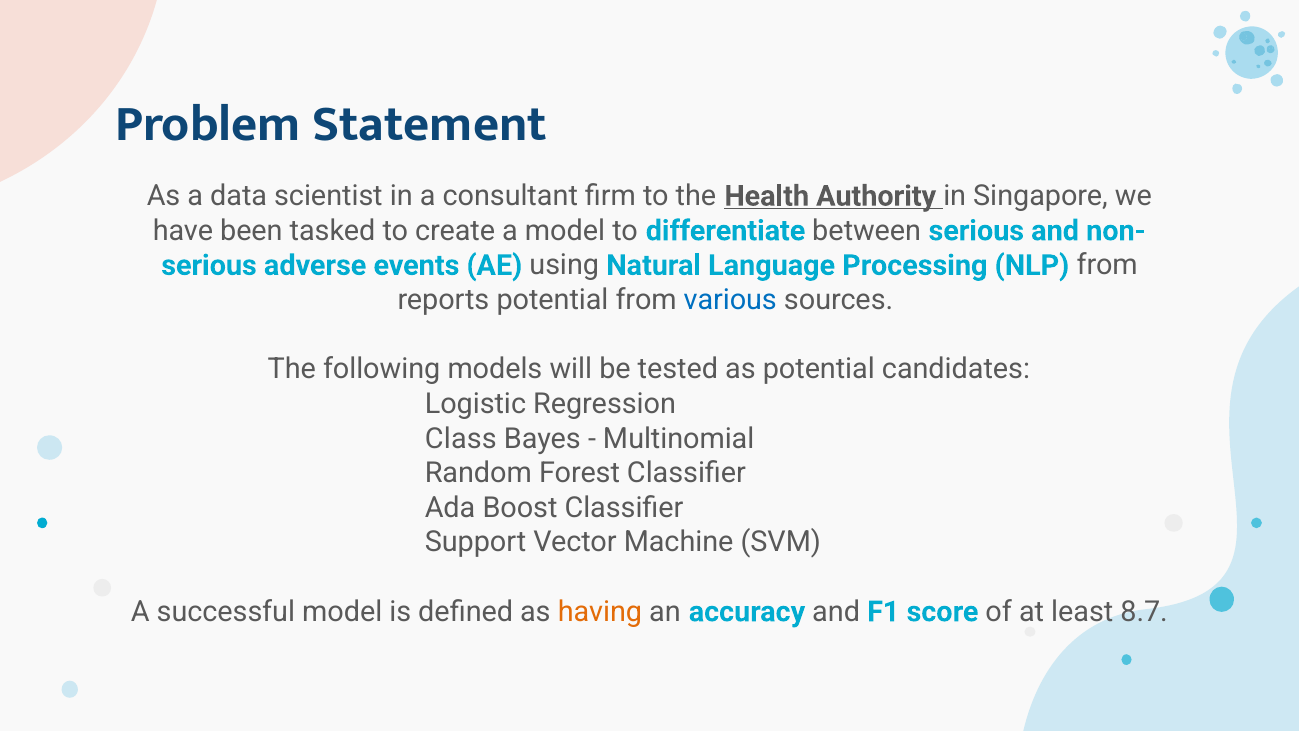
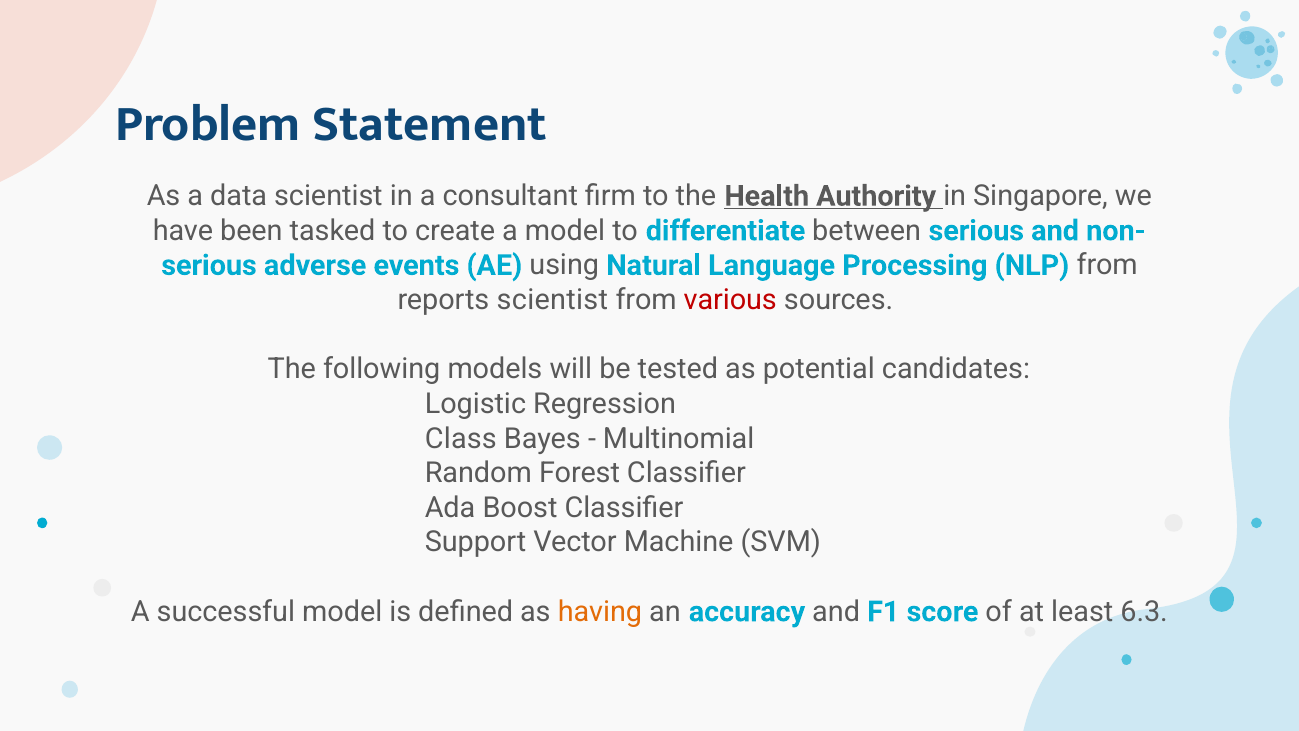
reports potential: potential -> scientist (552, 300)
various colour: blue -> red (730, 300)
8.7: 8.7 -> 6.3 (1144, 611)
